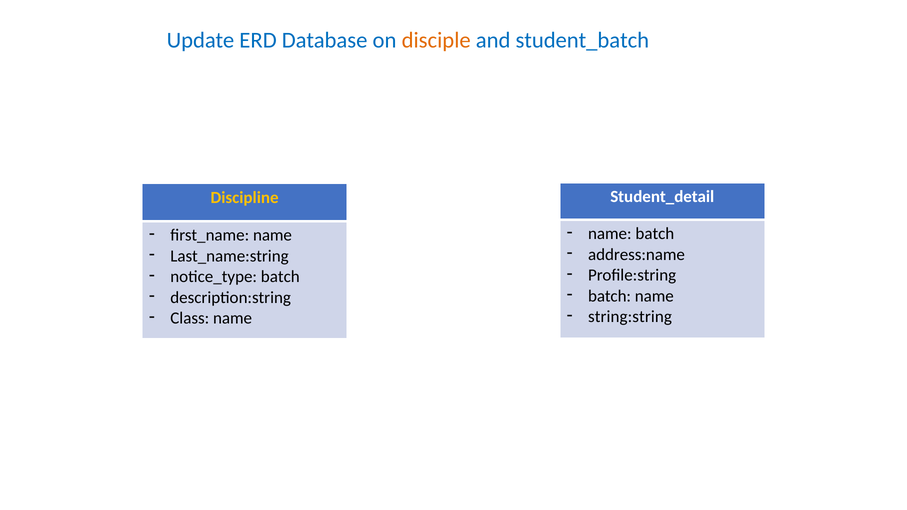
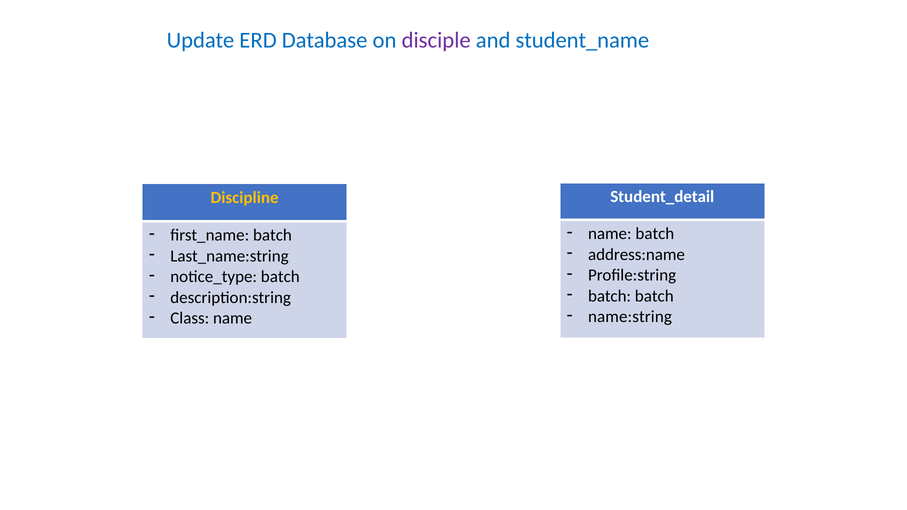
disciple colour: orange -> purple (436, 41)
student_batch: student_batch -> student_name (582, 41)
name: name -> batch (272, 235)
batch name: name -> batch (654, 296)
string:string: string:string -> name:string (630, 317)
